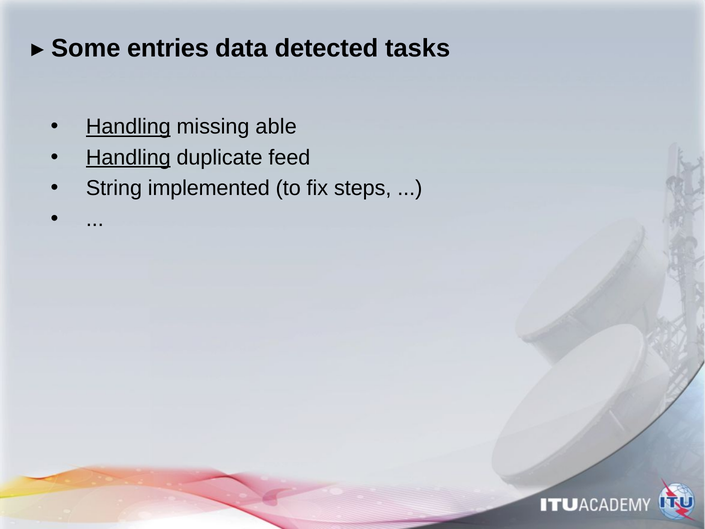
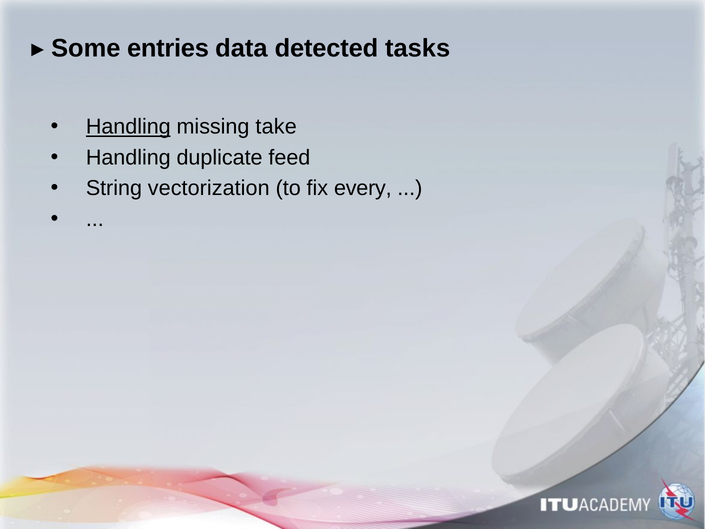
able: able -> take (276, 127)
Handling underline: present -> none (128, 158)
implemented: implemented -> vectorization (209, 188)
steps: steps -> every (363, 188)
